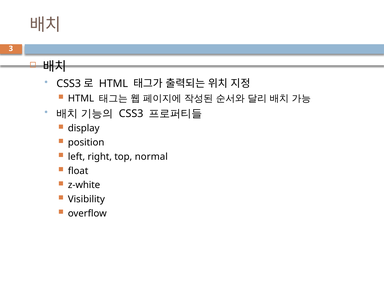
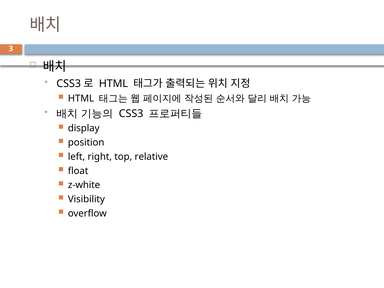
normal: normal -> relative (151, 157)
